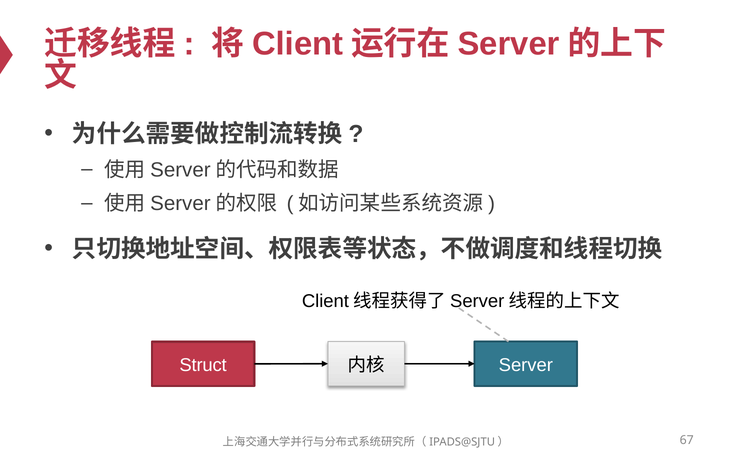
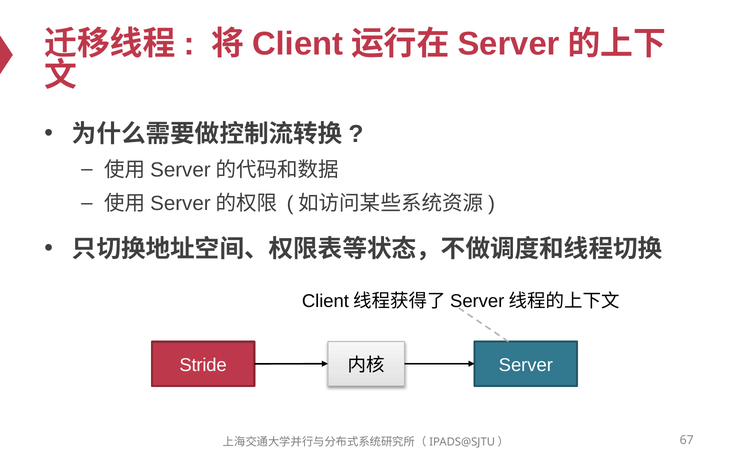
Struct: Struct -> Stride (203, 365)
